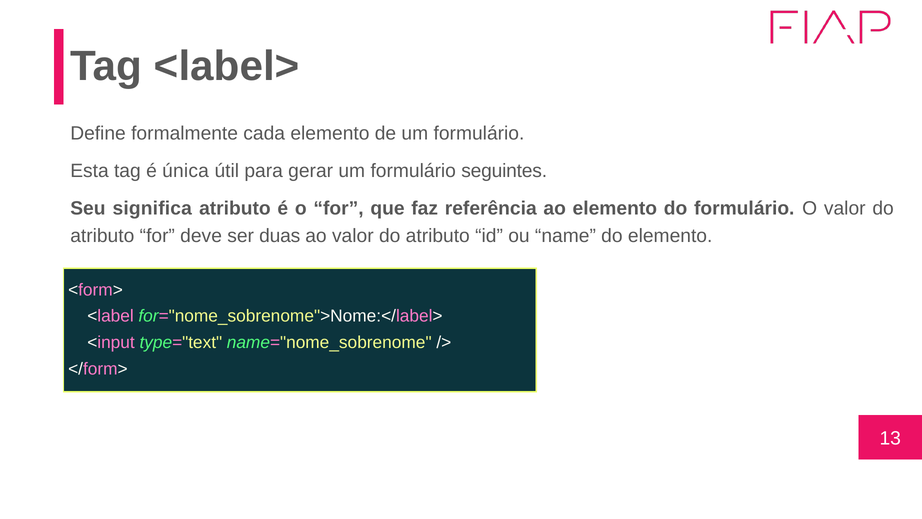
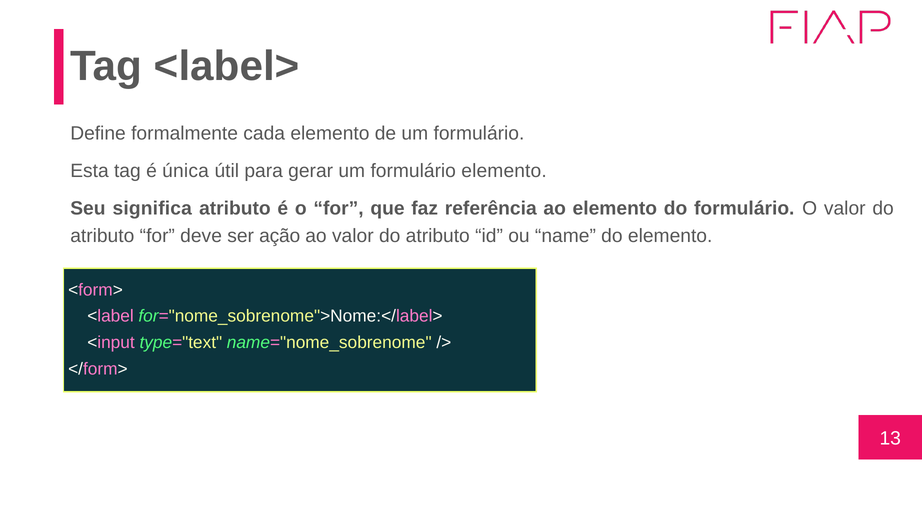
formulário seguintes: seguintes -> elemento (504, 171)
duas: duas -> ação (280, 236)
